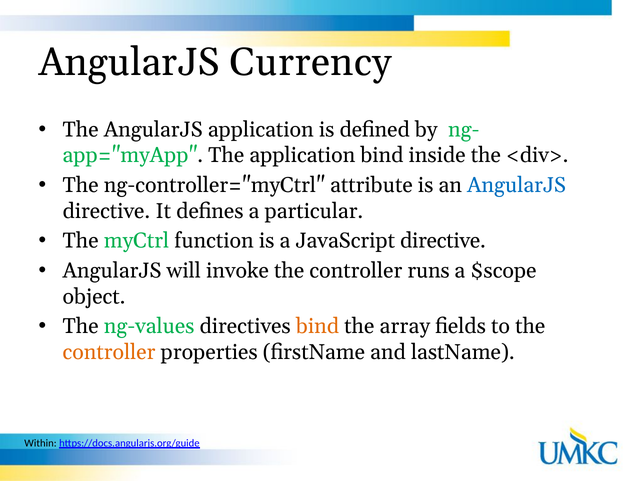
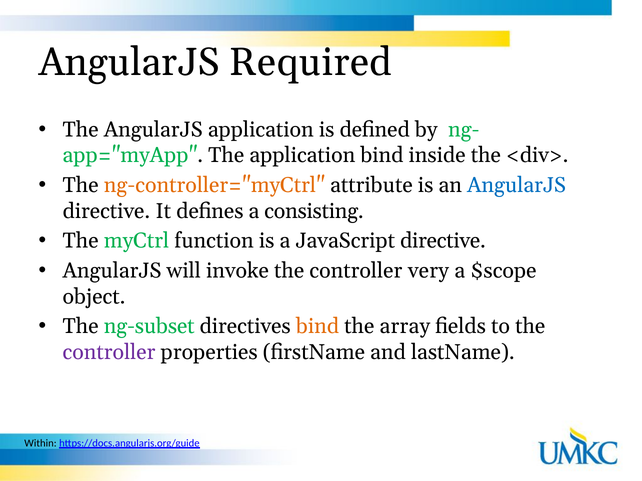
Currency: Currency -> Required (311, 62)
ng-controller="myCtrl colour: black -> orange (214, 186)
particular: particular -> consisting (314, 211)
runs: runs -> very (428, 271)
ng-values: ng-values -> ng-subset (149, 327)
controller colour: orange -> purple (109, 352)
